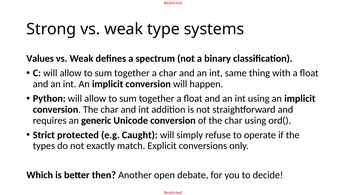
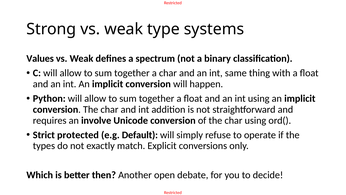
generic: generic -> involve (96, 120)
Caught: Caught -> Default (140, 135)
